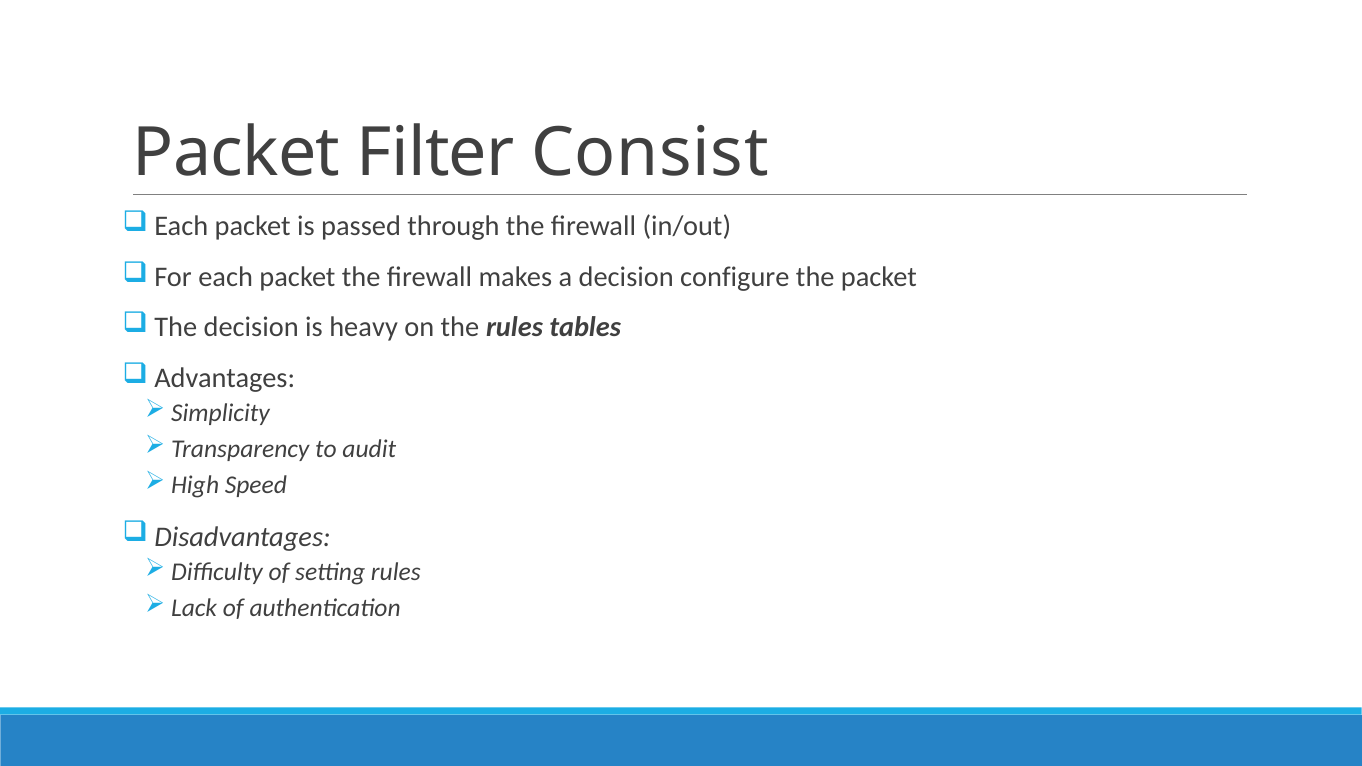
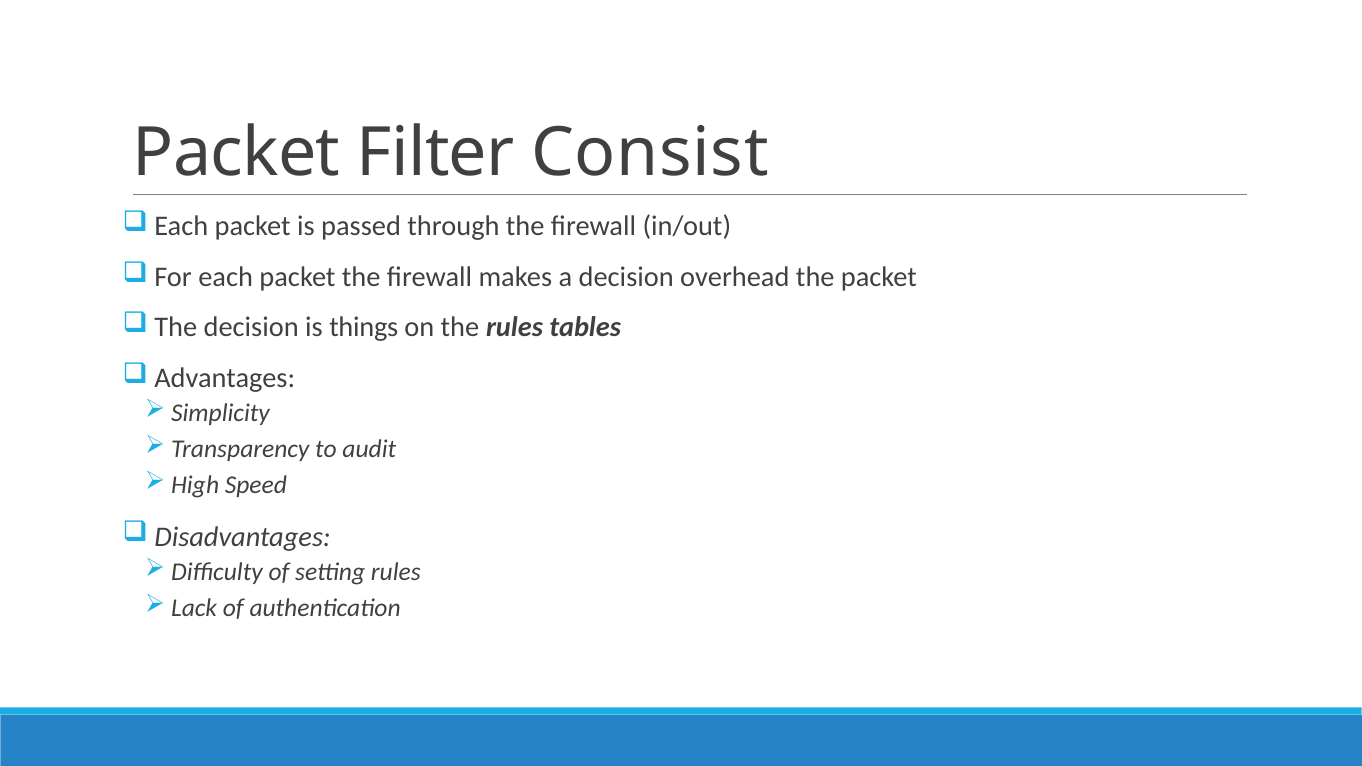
configure: configure -> overhead (735, 277)
heavy: heavy -> things (364, 327)
